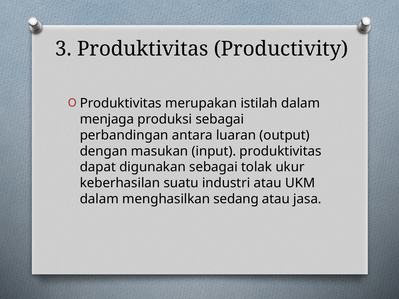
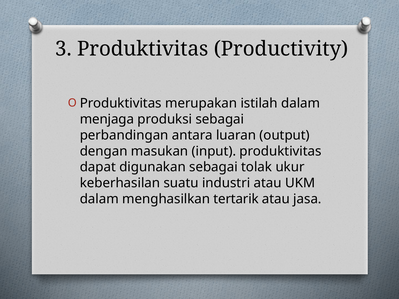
sedang: sedang -> tertarik (236, 199)
